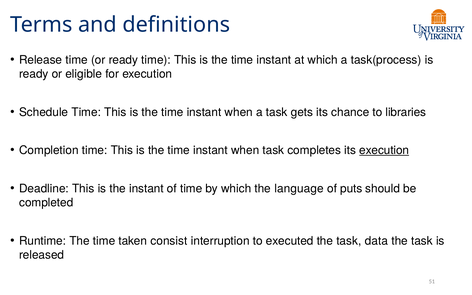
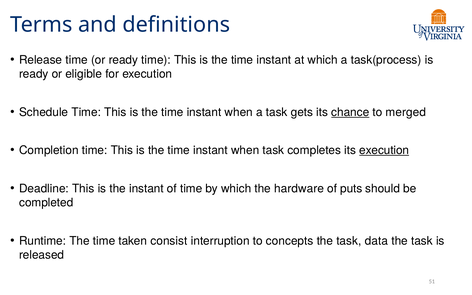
chance underline: none -> present (350, 112)
libraries: libraries -> merged (406, 112)
language: language -> hardware (299, 188)
executed: executed -> concepts (290, 241)
